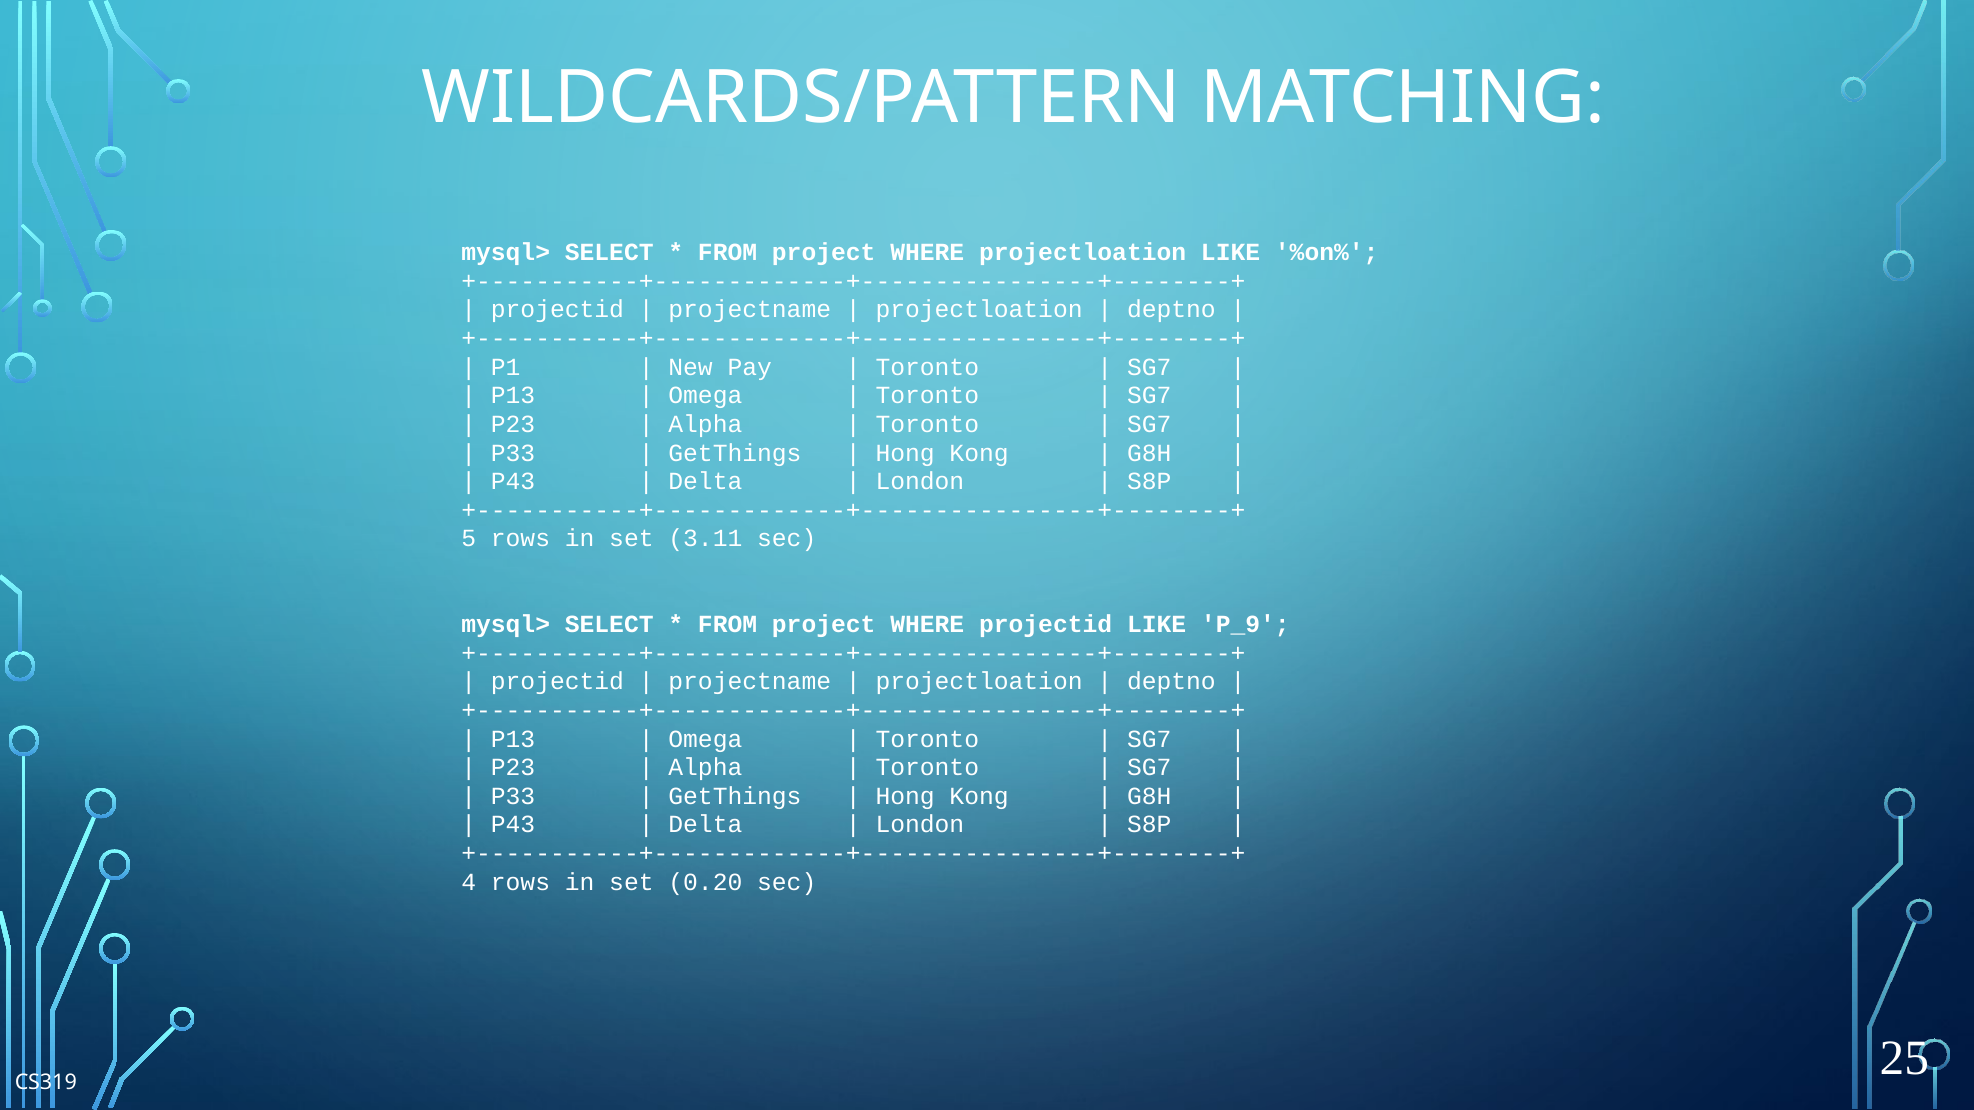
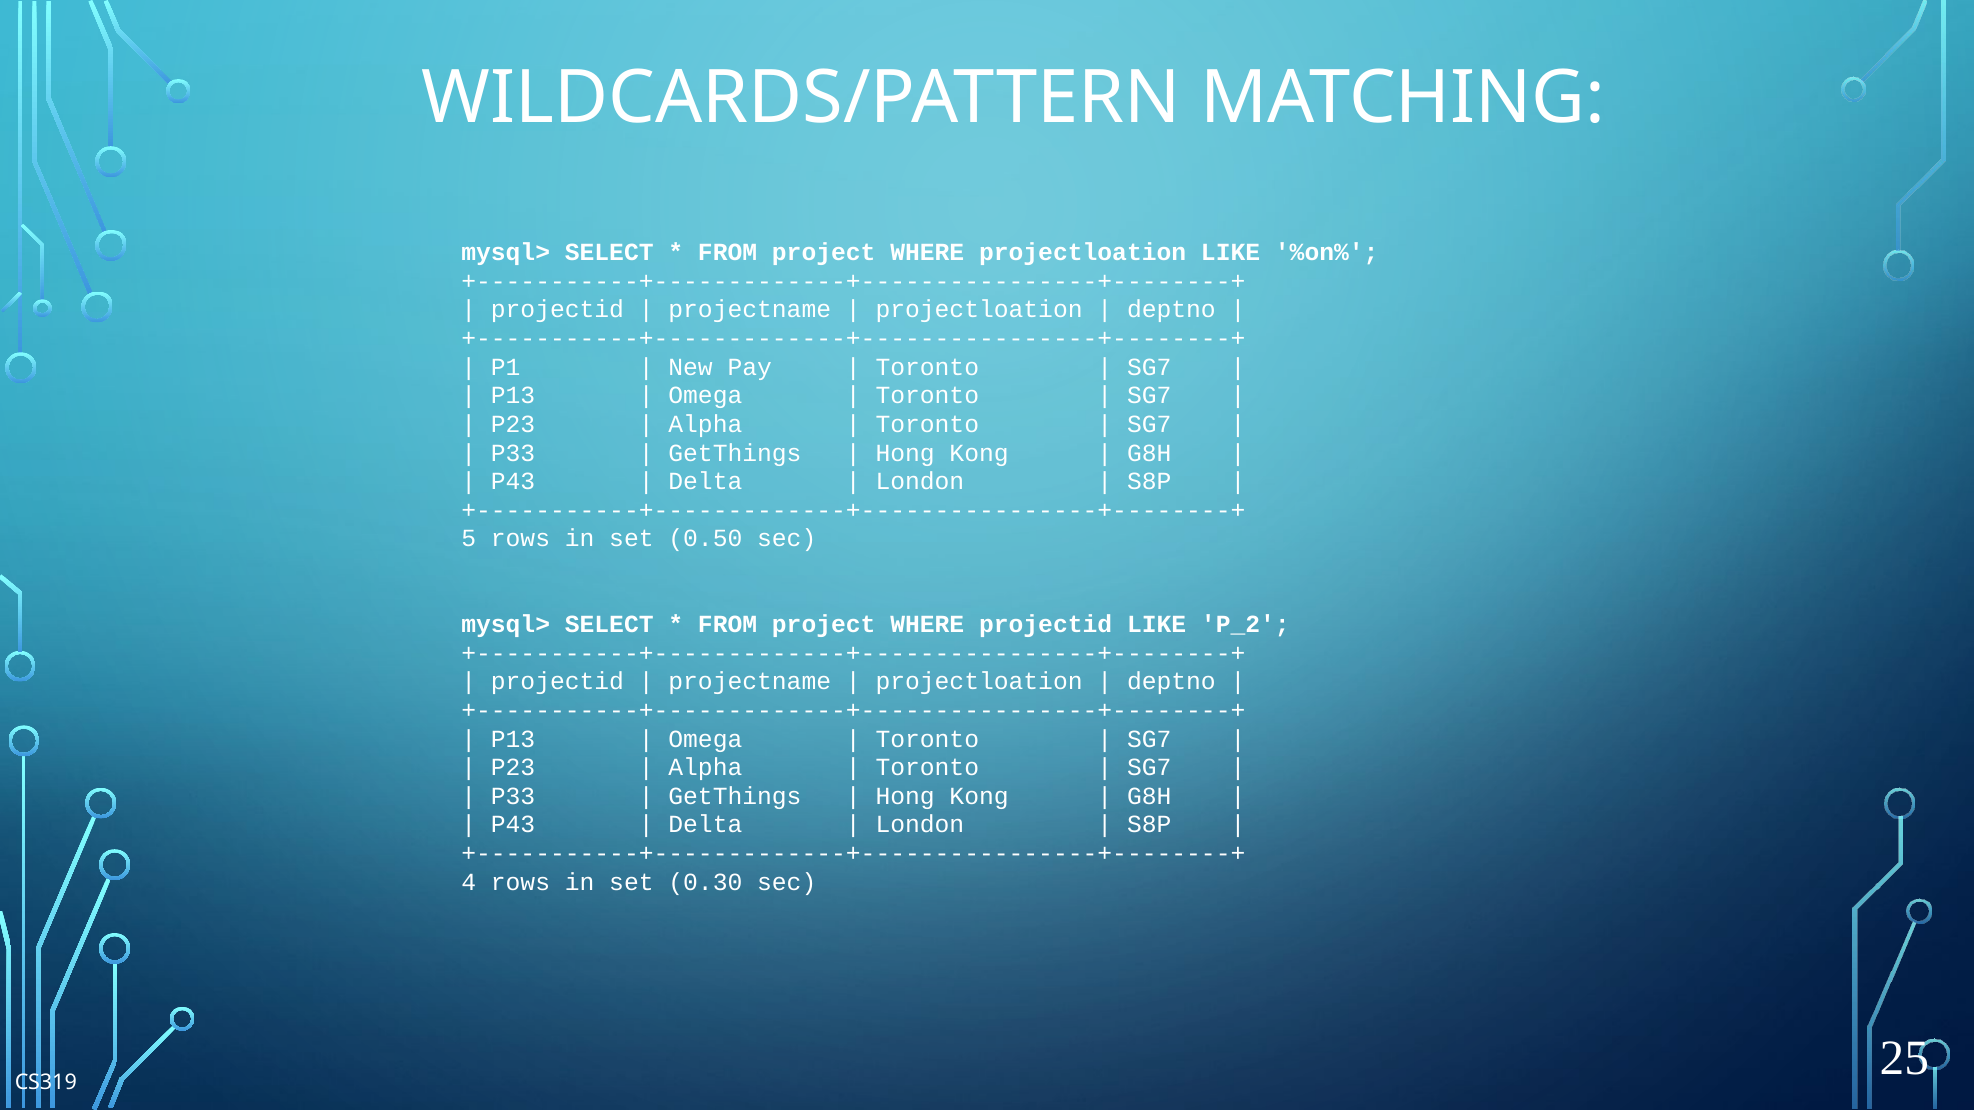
3.11: 3.11 -> 0.50 (705, 539)
P_9: P_9 -> P_2 (1245, 625)
0.20: 0.20 -> 0.30 (705, 882)
